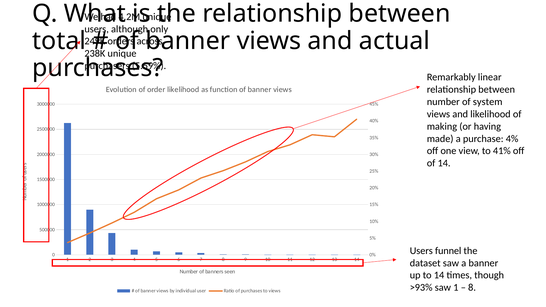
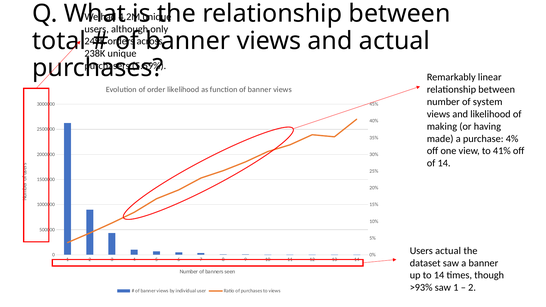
Users funnel: funnel -> actual (448, 251)
8: 8 -> 2 (472, 288)
